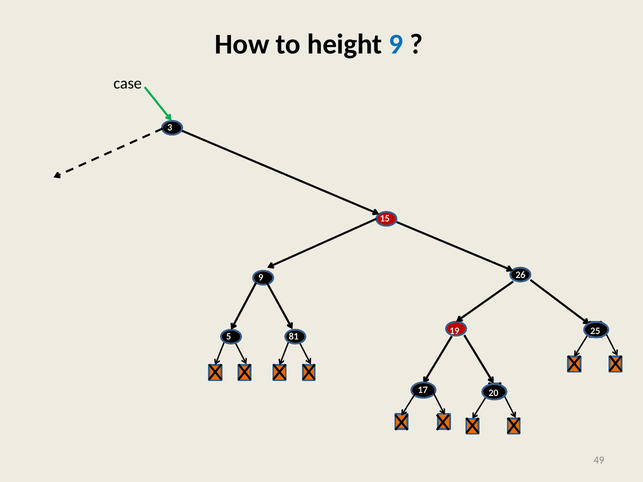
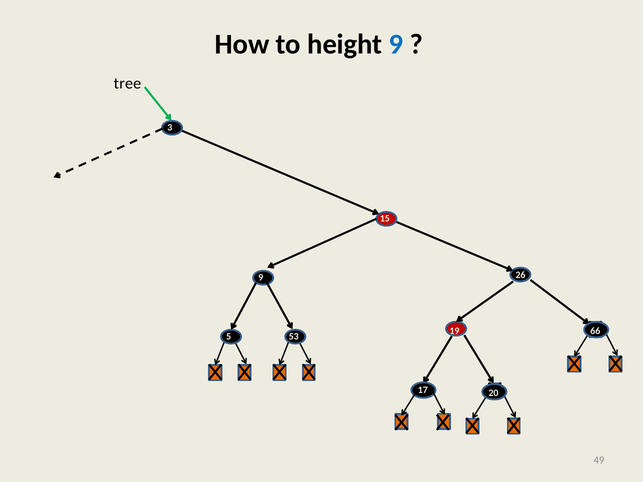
case: case -> tree (127, 84)
25: 25 -> 66 (595, 331)
81: 81 -> 53 (294, 337)
